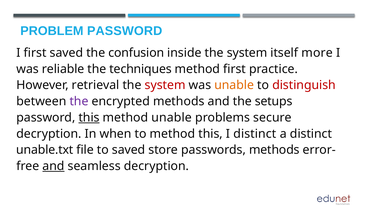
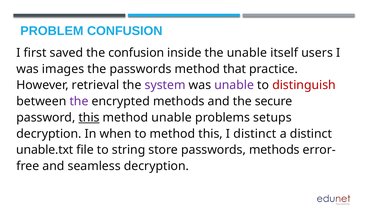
PROBLEM PASSWORD: PASSWORD -> CONFUSION (125, 31)
inside the system: system -> unable (247, 53)
more: more -> users (317, 53)
reliable: reliable -> images (63, 69)
the techniques: techniques -> passwords (141, 69)
method first: first -> that (235, 69)
system colour: red -> purple (165, 85)
unable colour: orange -> purple (234, 85)
setups: setups -> secure (274, 101)
secure: secure -> setups (272, 118)
to saved: saved -> string (129, 150)
and underline: present -> none (53, 166)
